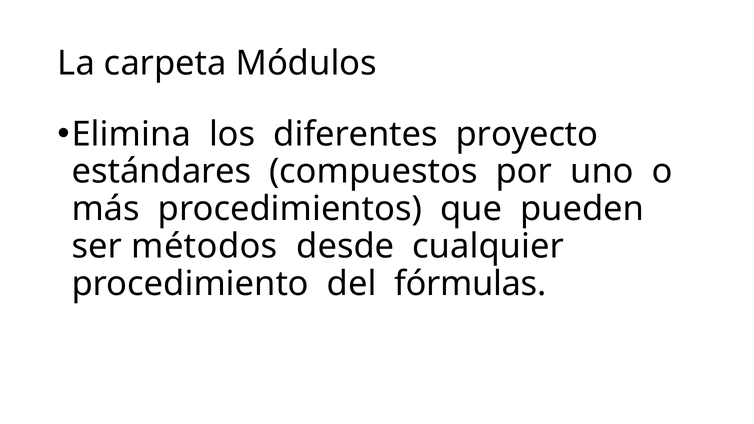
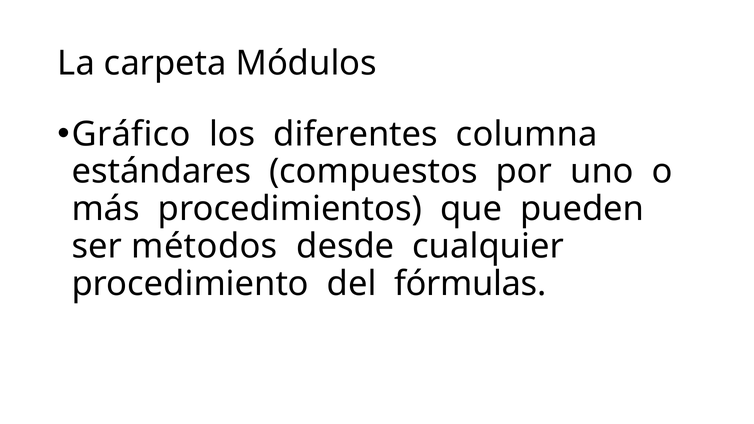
Elimina: Elimina -> Gráfico (131, 134)
proyecto: proyecto -> columna (527, 134)
